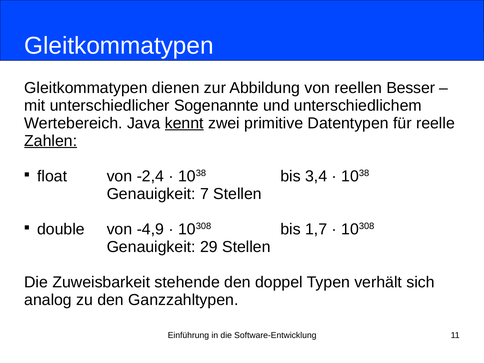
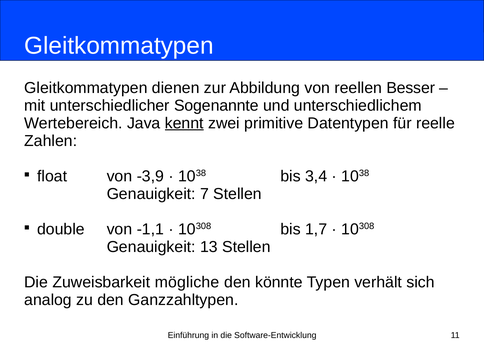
Zahlen underline: present -> none (51, 141)
-2,4: -2,4 -> -3,9 (150, 176)
-4,9: -4,9 -> -1,1 (150, 229)
29: 29 -> 13 (209, 247)
stehende: stehende -> mögliche (187, 282)
doppel: doppel -> könnte (279, 282)
